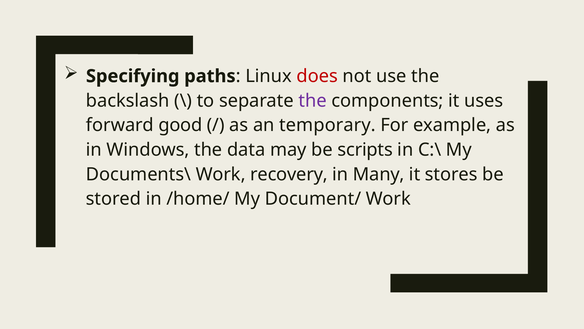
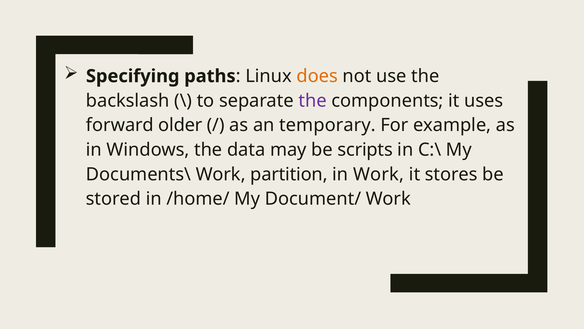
does colour: red -> orange (317, 76)
good: good -> older (180, 125)
recovery: recovery -> partition (289, 174)
in Many: Many -> Work (379, 174)
